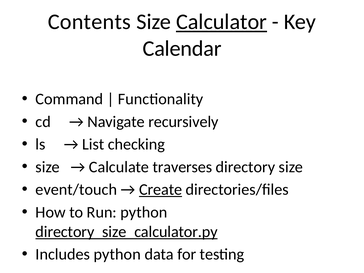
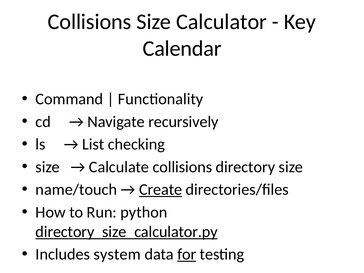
Contents: Contents -> Collisions (90, 22)
Calculator underline: present -> none (221, 22)
Calculate traverses: traverses -> collisions (182, 167)
event/touch: event/touch -> name/touch (76, 190)
Includes python: python -> system (117, 254)
for underline: none -> present (187, 254)
